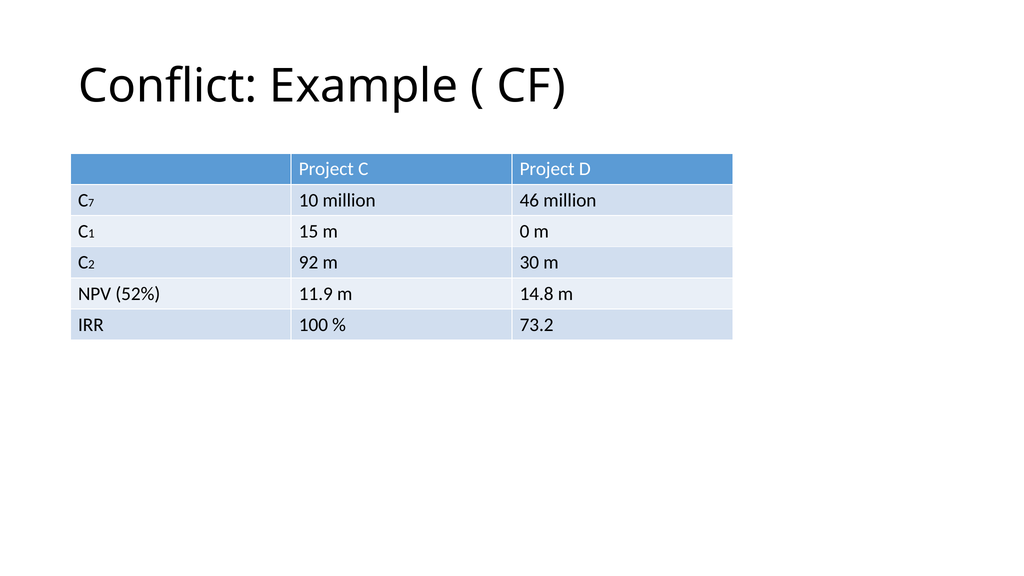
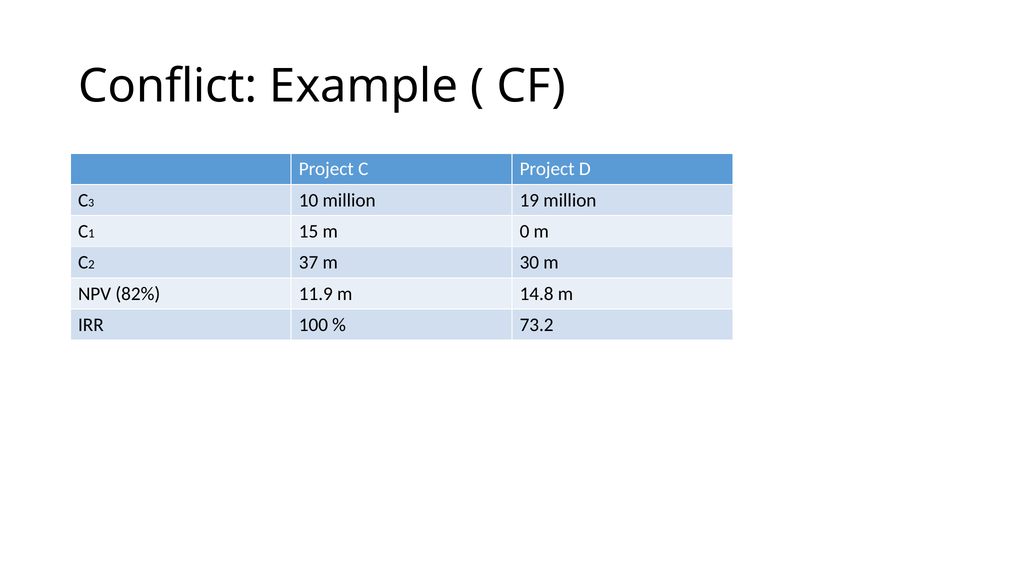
7: 7 -> 3 (91, 203)
46: 46 -> 19 (529, 200)
92: 92 -> 37 (309, 263)
52%: 52% -> 82% (138, 294)
